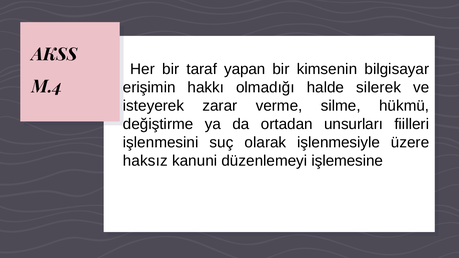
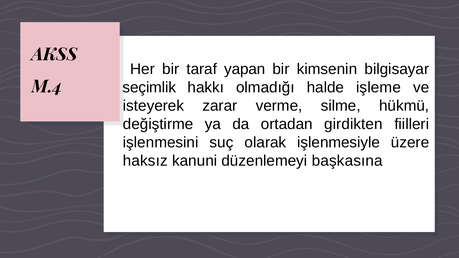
erişimin: erişimin -> seçimlik (149, 87)
silerek: silerek -> işleme (379, 87)
unsurları: unsurları -> girdikten (353, 124)
işlemesine: işlemesine -> başkasına (347, 161)
